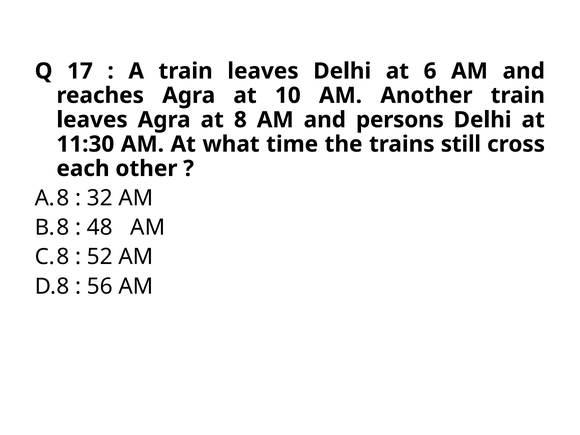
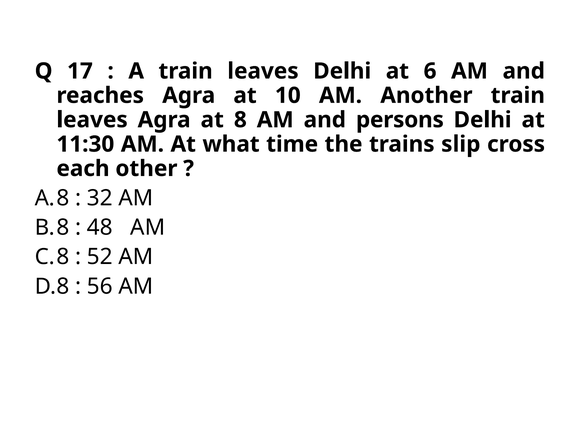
still: still -> slip (461, 144)
